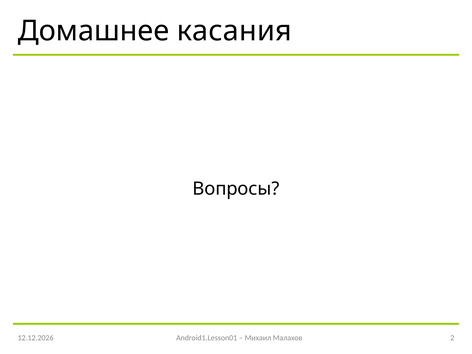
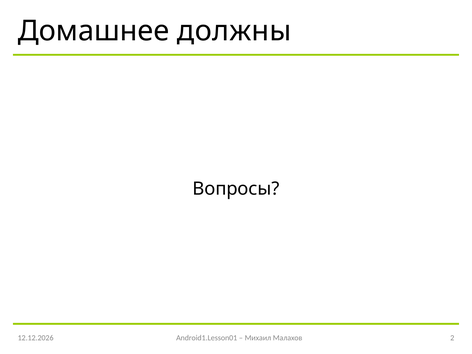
касания: касания -> должны (234, 31)
